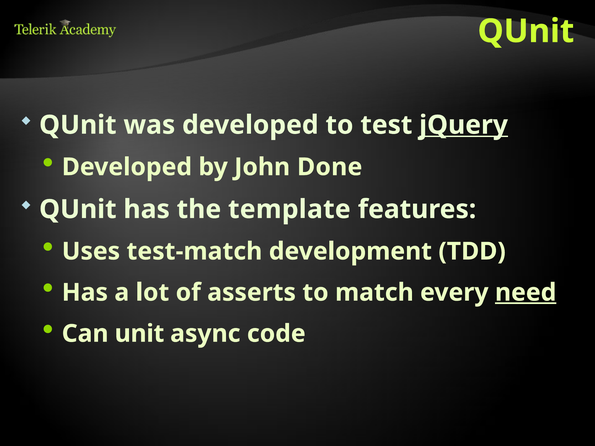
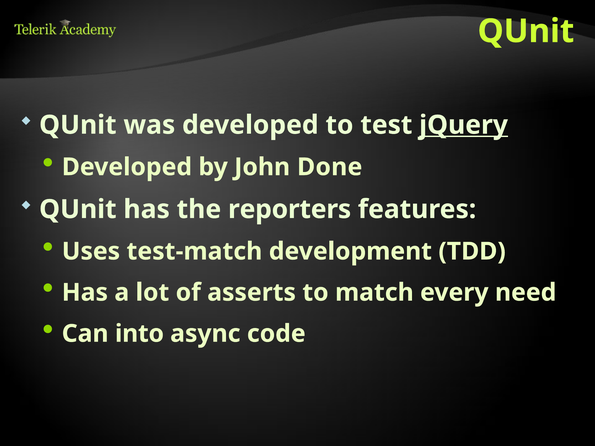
template: template -> reporters (290, 209)
need underline: present -> none (526, 293)
unit: unit -> into (139, 334)
